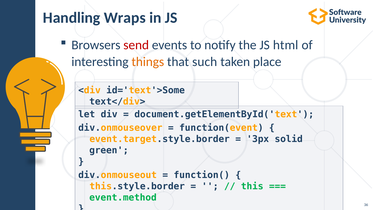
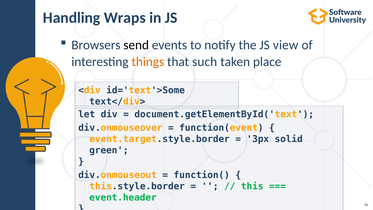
send colour: red -> black (136, 45)
html: html -> view (286, 45)
event.method: event.method -> event.header (123, 197)
